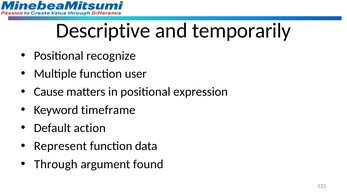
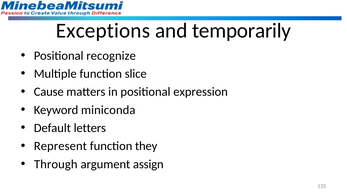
Descriptive: Descriptive -> Exceptions (103, 31)
user: user -> slice (136, 74)
timeframe: timeframe -> miniconda (108, 110)
action: action -> letters (90, 128)
data: data -> they (146, 146)
found: found -> assign (148, 164)
